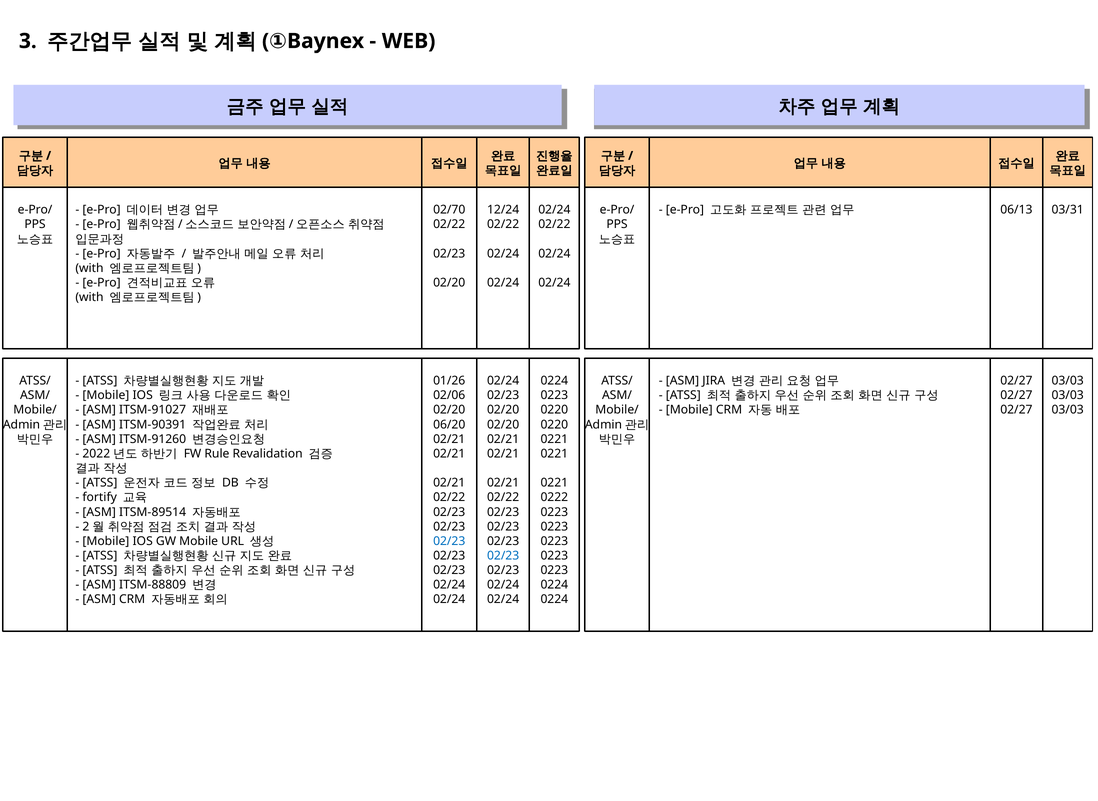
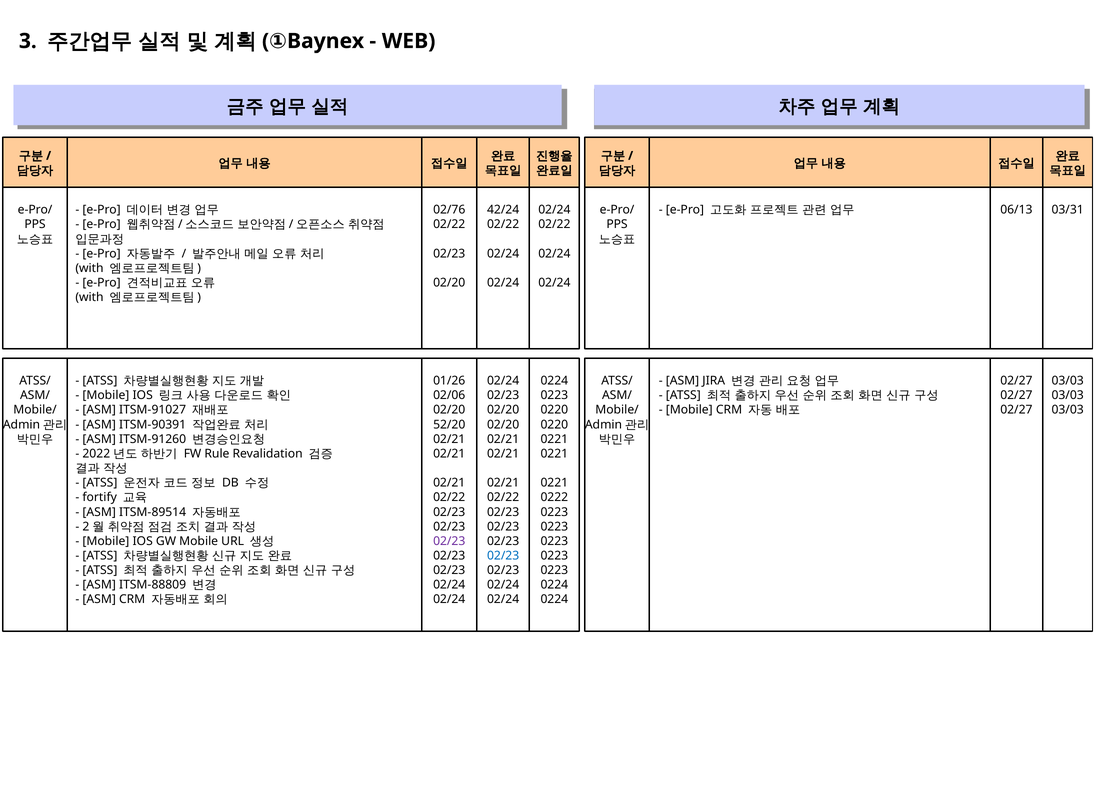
02/70: 02/70 -> 02/76 (449, 210)
12/24: 12/24 -> 42/24 (503, 210)
06/20: 06/20 -> 52/20 (449, 425)
02/23 colour: blue -> purple (449, 542)
